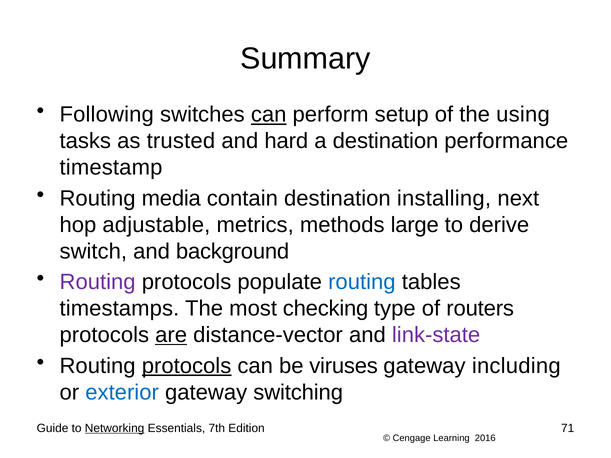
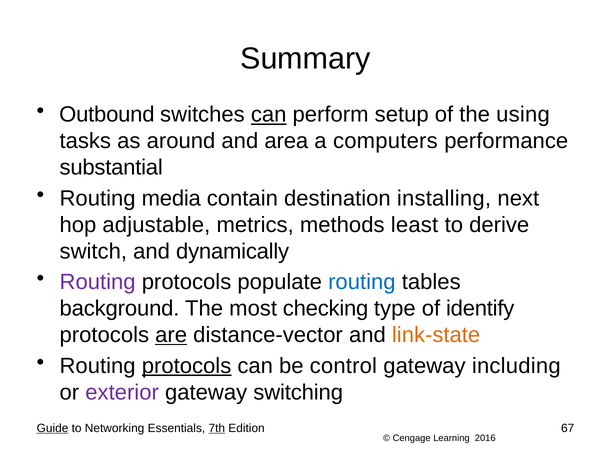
Following: Following -> Outbound (107, 115)
trusted: trusted -> around (181, 141)
hard: hard -> area (286, 141)
a destination: destination -> computers (385, 141)
timestamp: timestamp -> substantial (111, 168)
large: large -> least (415, 225)
background: background -> dynamically (233, 251)
timestamps: timestamps -> background (120, 309)
routers: routers -> identify (480, 309)
link-state colour: purple -> orange (436, 335)
viruses: viruses -> control (343, 366)
exterior colour: blue -> purple (122, 393)
Guide underline: none -> present (53, 428)
Networking underline: present -> none (115, 428)
7th underline: none -> present (217, 428)
71: 71 -> 67 (568, 428)
